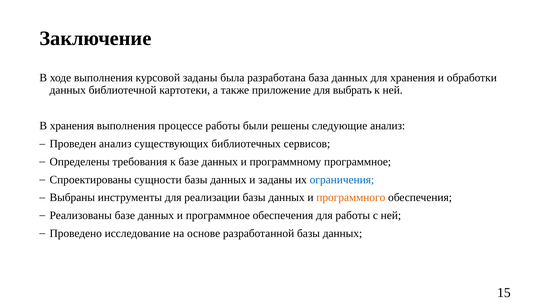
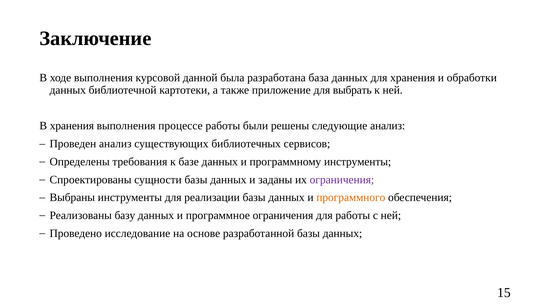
курсовой заданы: заданы -> данной (200, 78)
программному программное: программное -> инструменты (358, 162)
ограничения colour: blue -> purple (342, 180)
Реализованы базе: базе -> базу (125, 215)
программное обеспечения: обеспечения -> ограничения (283, 215)
